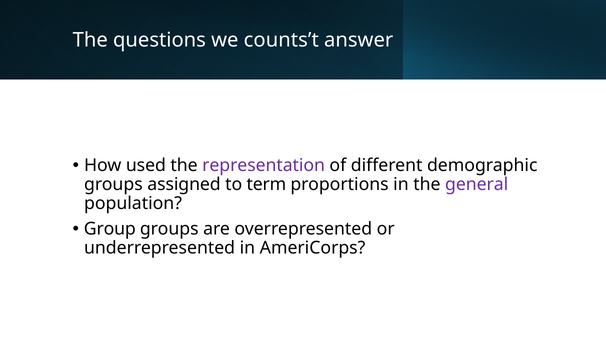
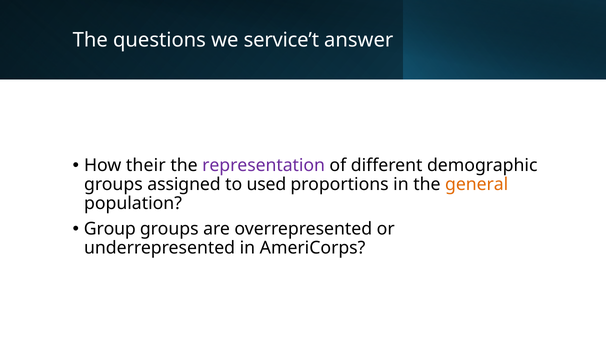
counts’t: counts’t -> service’t (281, 40)
used: used -> their (146, 165)
term: term -> used (266, 184)
general colour: purple -> orange (477, 184)
